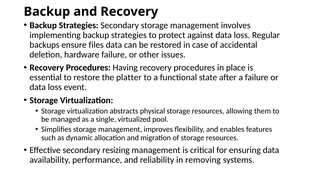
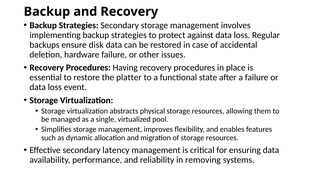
files: files -> disk (96, 45)
resizing: resizing -> latency (116, 150)
